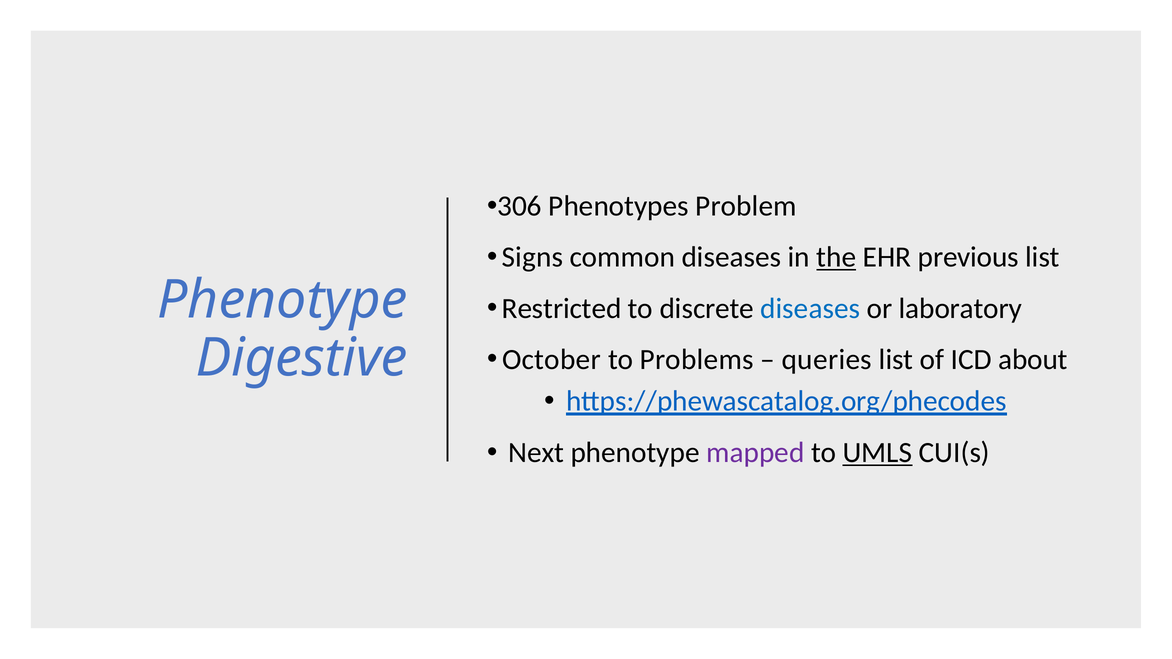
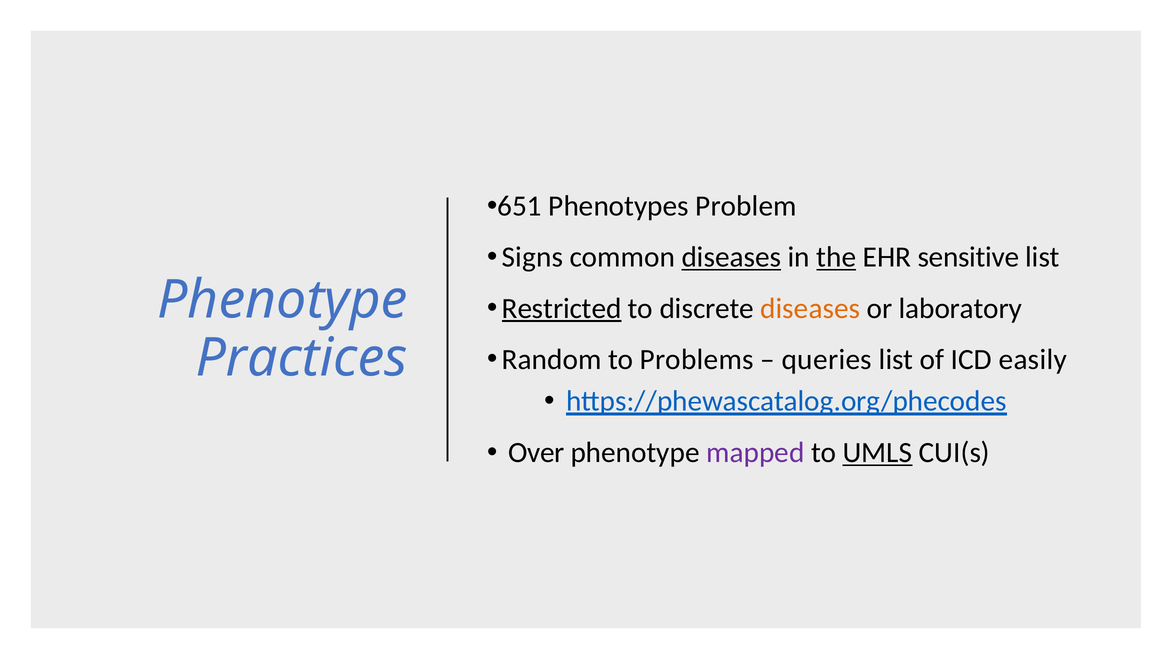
306: 306 -> 651 (520, 206)
diseases underline: none -> present (731, 257)
previous: previous -> sensitive (968, 257)
Restricted underline: none -> present (562, 308)
diseases colour: blue -> orange (810, 308)
Digestive: Digestive -> Practices (301, 358)
October: October -> Random (552, 360)
about: about -> easily (1033, 360)
Next: Next -> Over (536, 453)
